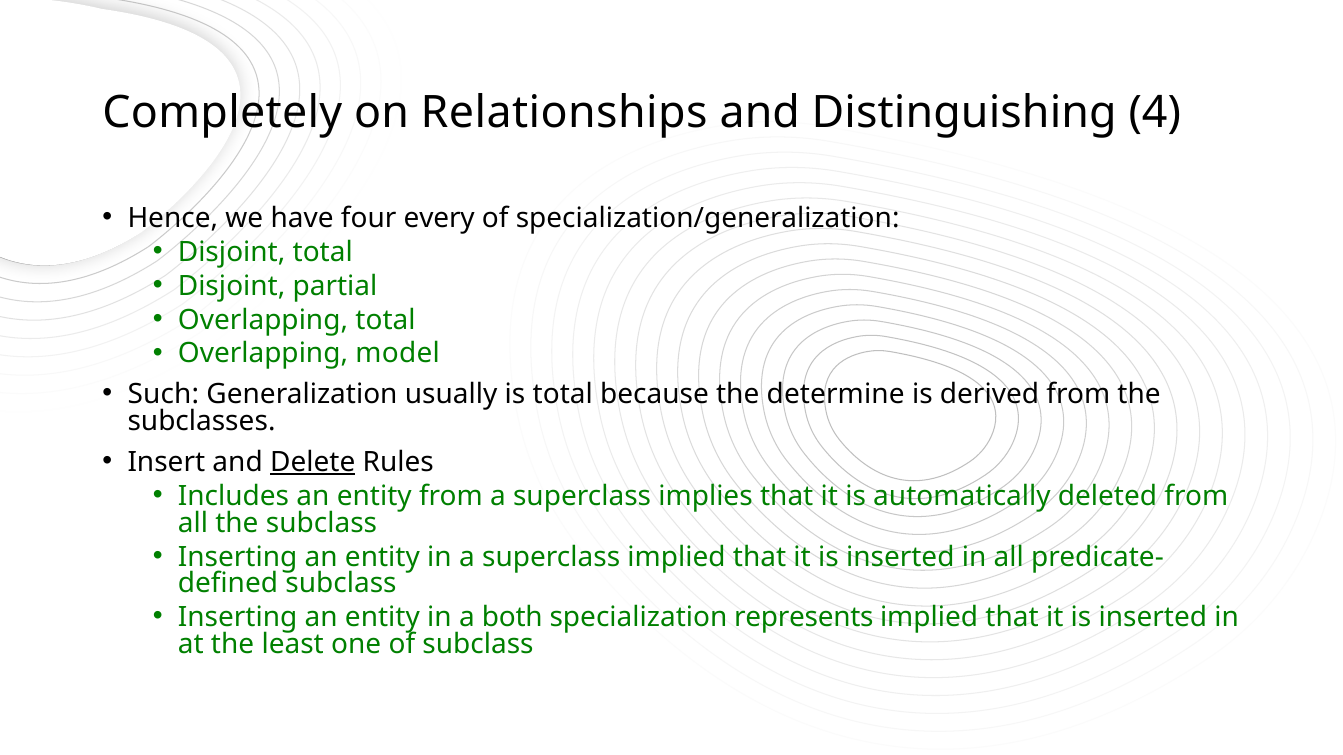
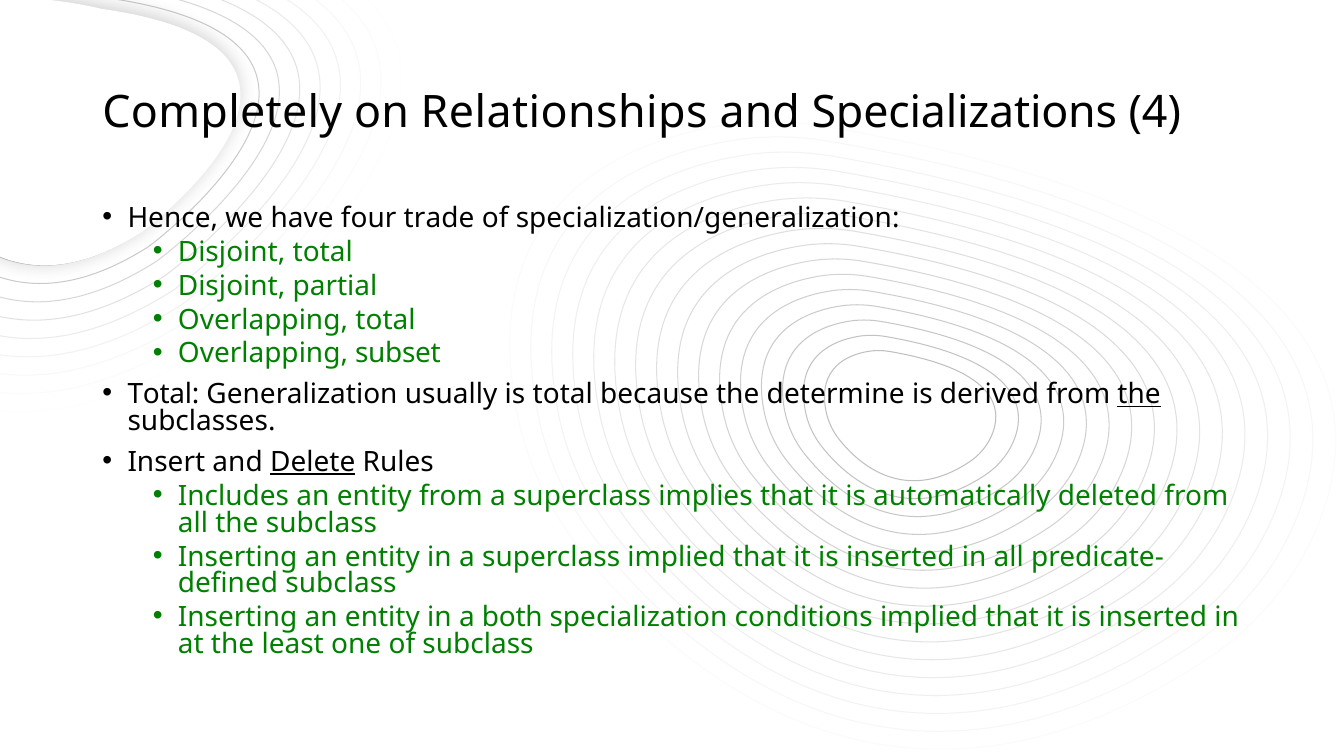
Distinguishing: Distinguishing -> Specializations (964, 113)
every: every -> trade (439, 218)
model: model -> subset (398, 354)
Such: Such -> Total (163, 395)
the underline: none -> present (1139, 395)
represents: represents -> conditions (804, 618)
